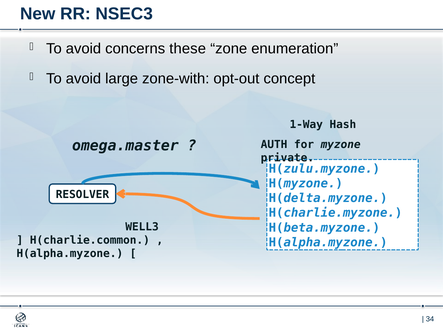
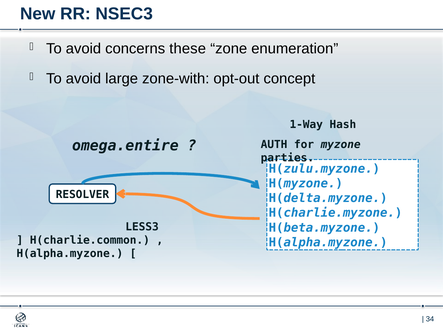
omega.master: omega.master -> omega.entire (125, 146)
private: private -> parties (287, 158)
WELL3: WELL3 -> LESS3 (142, 227)
